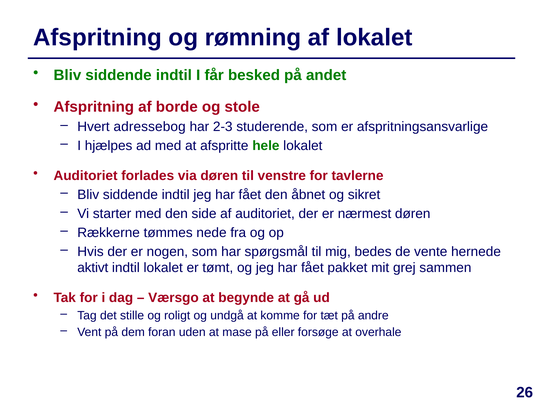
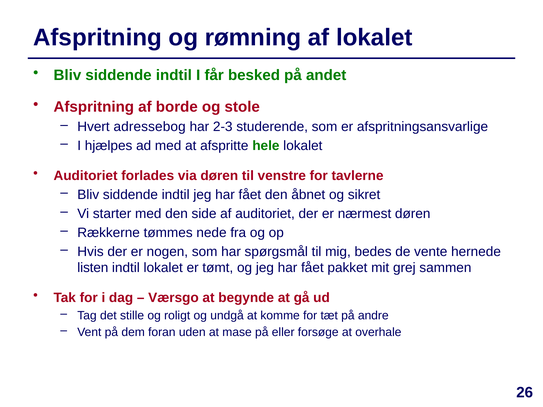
aktivt: aktivt -> listen (93, 268)
